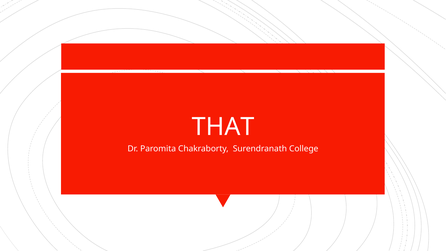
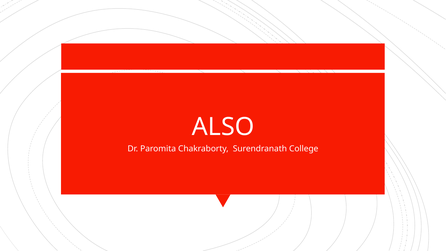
THAT: THAT -> ALSO (223, 127)
